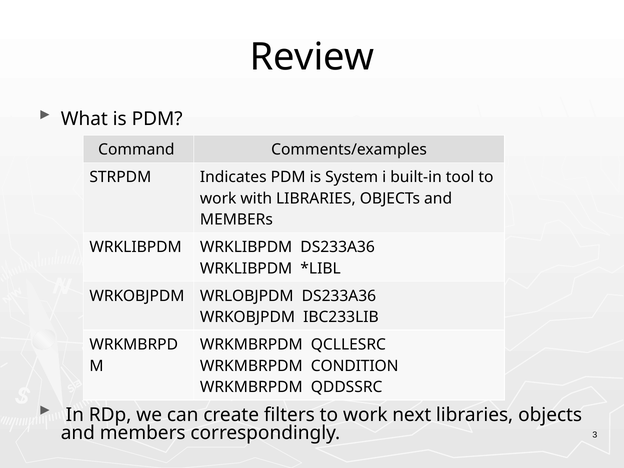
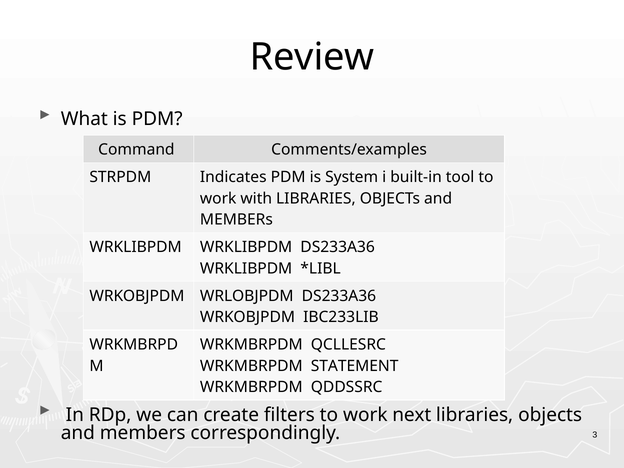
CONDITION: CONDITION -> STATEMENT (355, 366)
